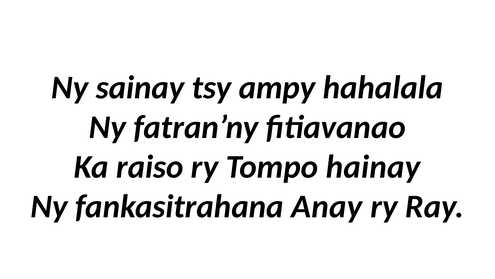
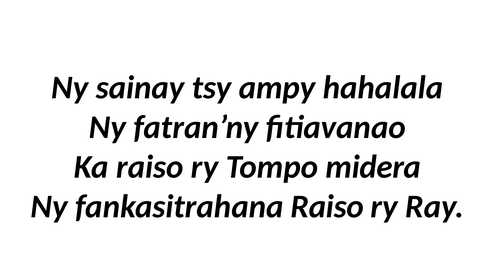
hainay: hainay -> midera (373, 167)
fankasitrahana Anay: Anay -> Raiso (327, 206)
